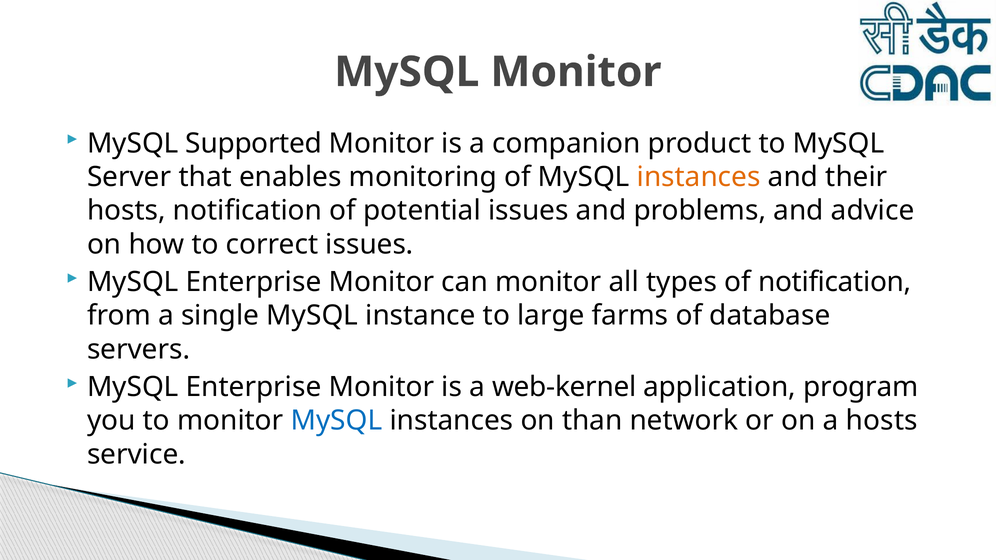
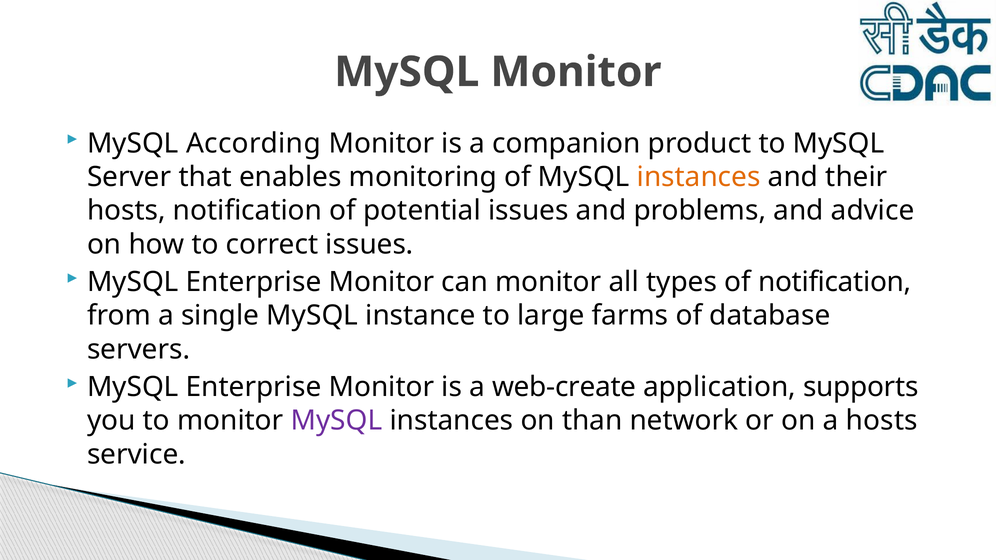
Supported: Supported -> According (253, 143)
web-kernel: web-kernel -> web-create (564, 387)
program: program -> supports (861, 387)
MySQL colour: blue -> purple (336, 421)
